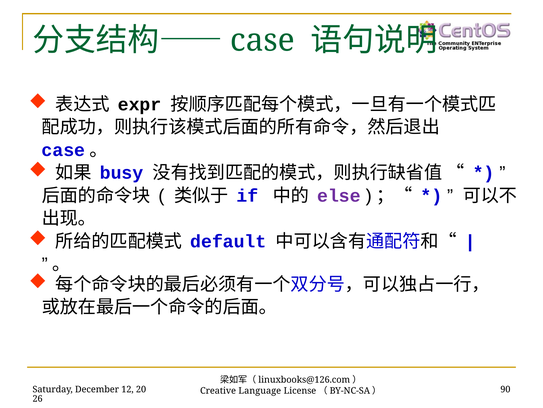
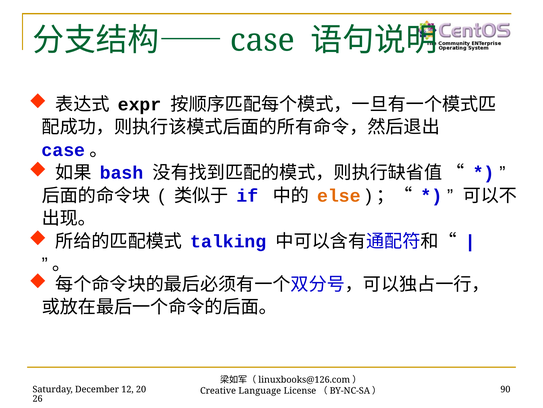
busy: busy -> bash (122, 173)
else colour: purple -> orange (339, 195)
default: default -> talking (228, 241)
